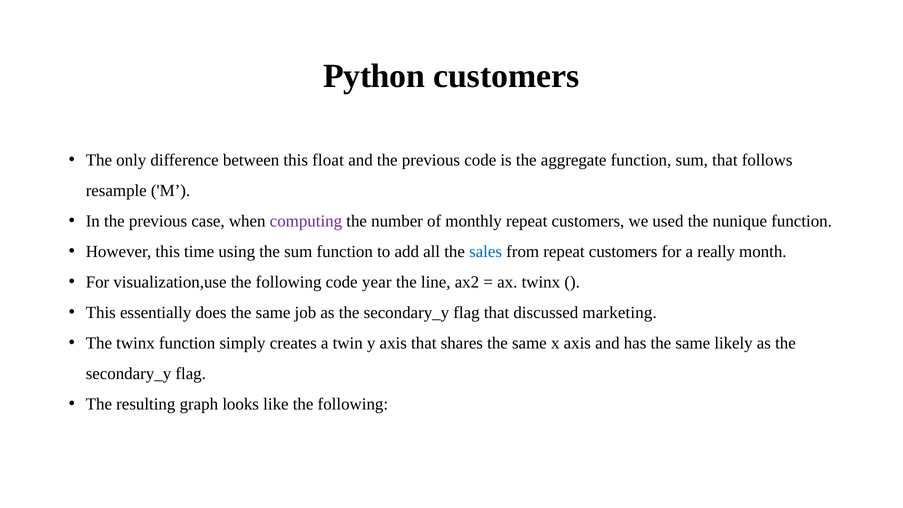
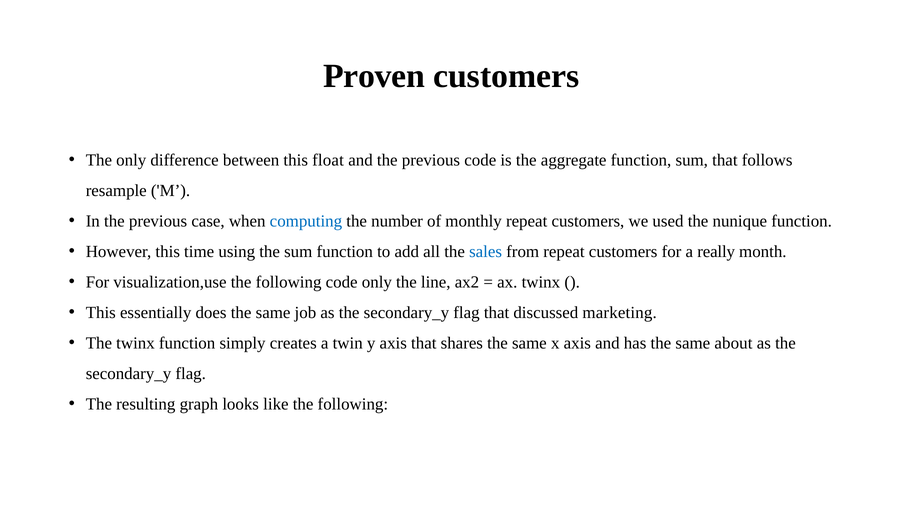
Python: Python -> Proven (374, 76)
computing colour: purple -> blue (306, 221)
code year: year -> only (377, 282)
likely: likely -> about (733, 343)
